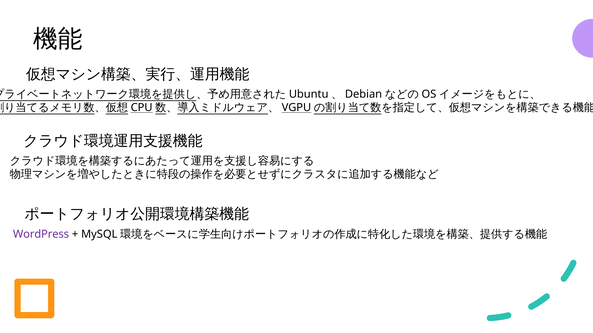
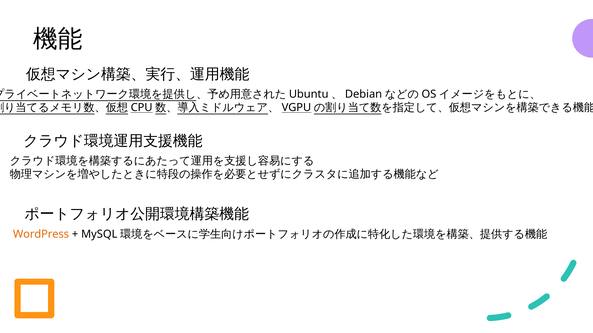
WordPress colour: purple -> orange (41, 234)
